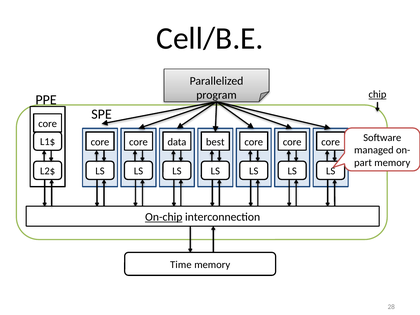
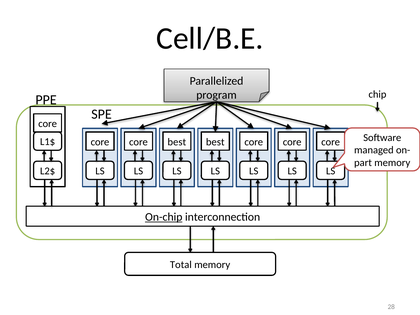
chip underline: present -> none (377, 94)
data: data -> best (177, 142)
Time: Time -> Total (181, 265)
